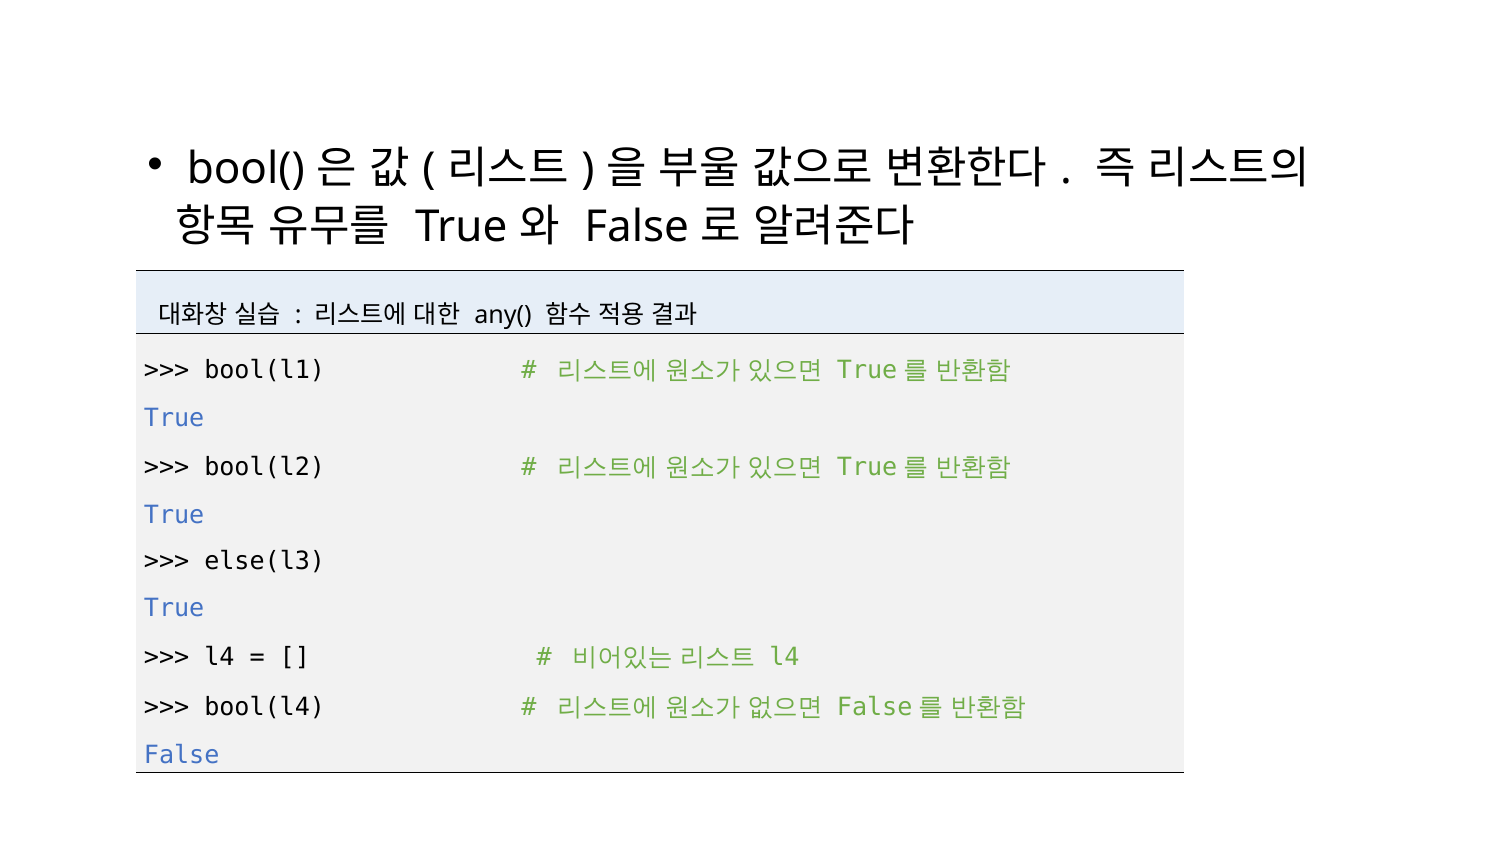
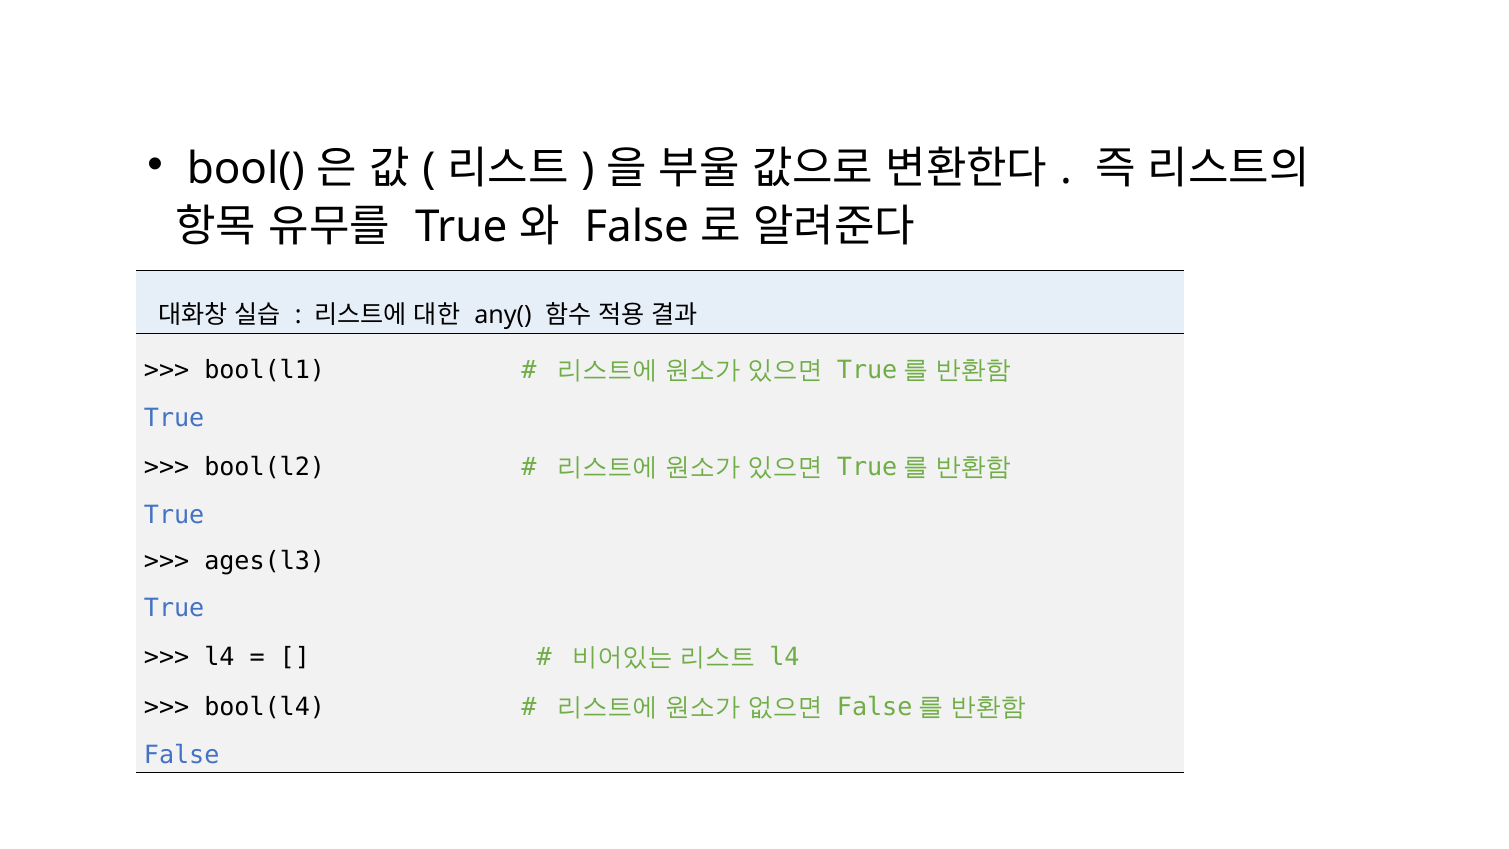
else(l3: else(l3 -> ages(l3 (265, 562)
